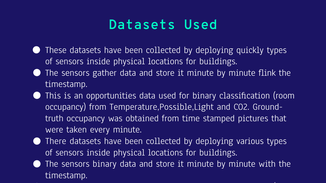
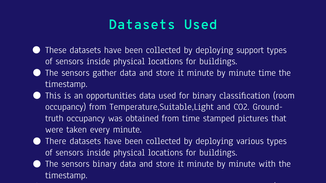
quickly: quickly -> support (250, 50)
minute flink: flink -> time (267, 73)
Temperature,Possible,Light: Temperature,Possible,Light -> Temperature,Suitable,Light (162, 107)
